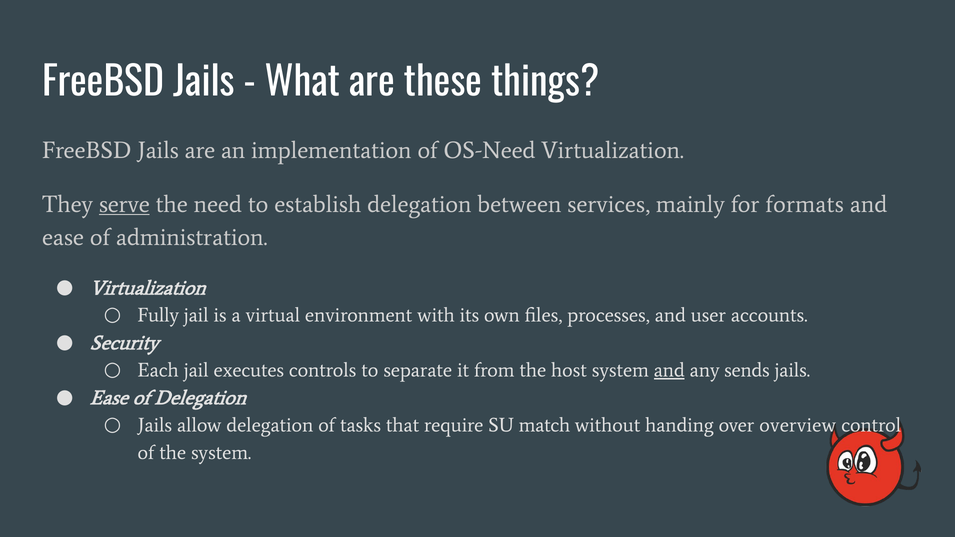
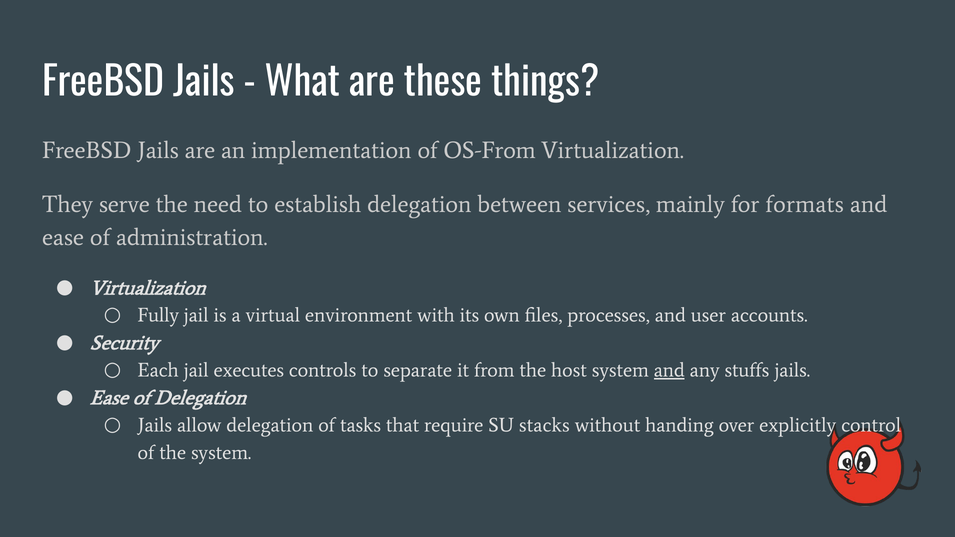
OS-Need: OS-Need -> OS-From (490, 150)
serve underline: present -> none (124, 204)
sends: sends -> stuffs (747, 370)
match: match -> stacks (544, 425)
overview: overview -> explicitly (798, 425)
